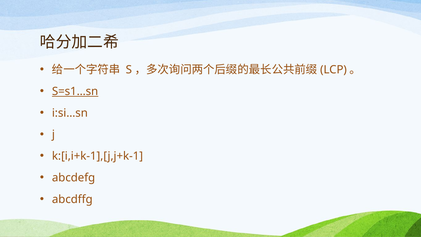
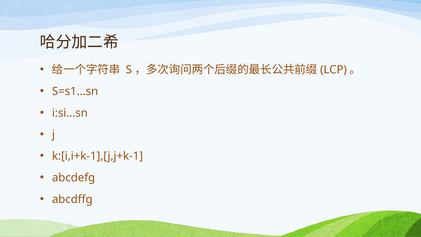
S=s1…sn underline: present -> none (75, 91)
